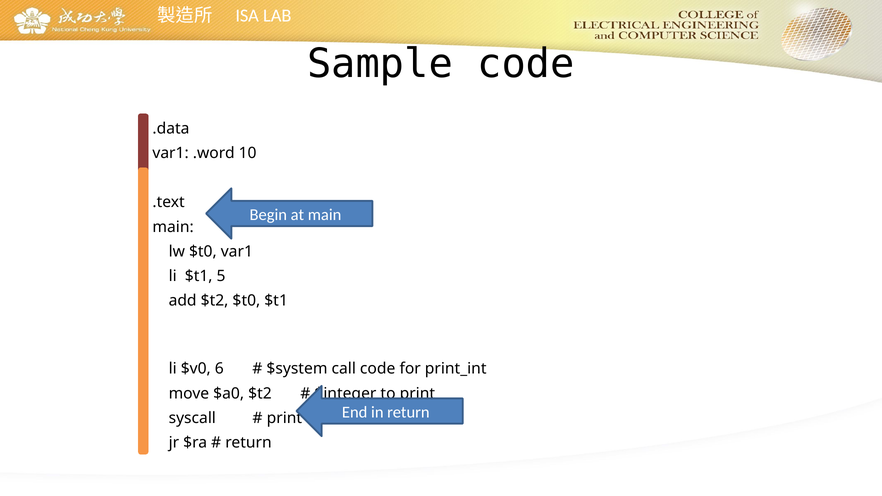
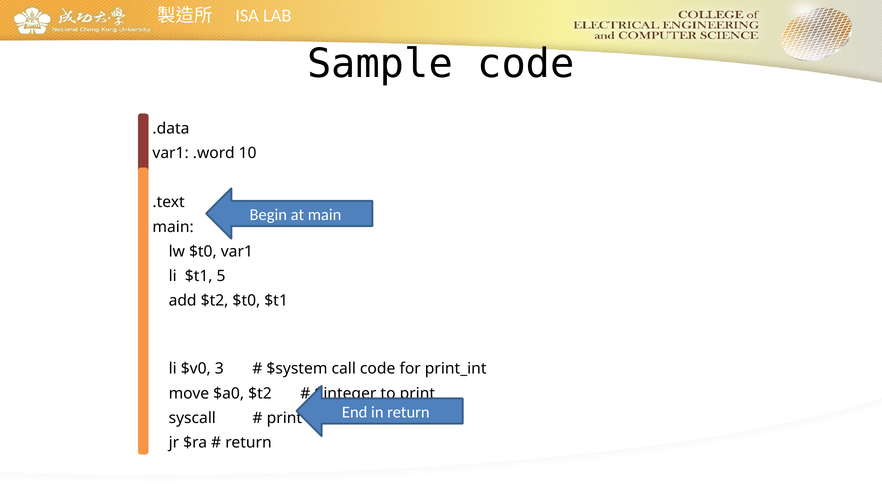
6: 6 -> 3 (219, 369)
